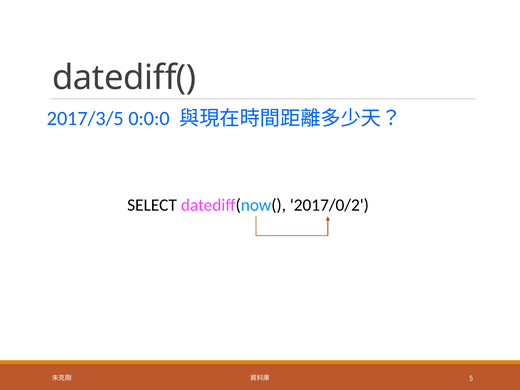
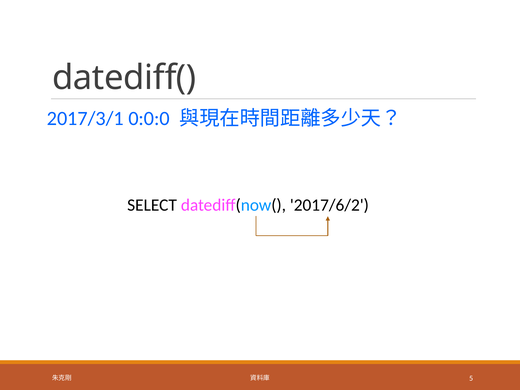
2017/3/5: 2017/3/5 -> 2017/3/1 (85, 118)
2017/0/2: 2017/0/2 -> 2017/6/2 (329, 205)
